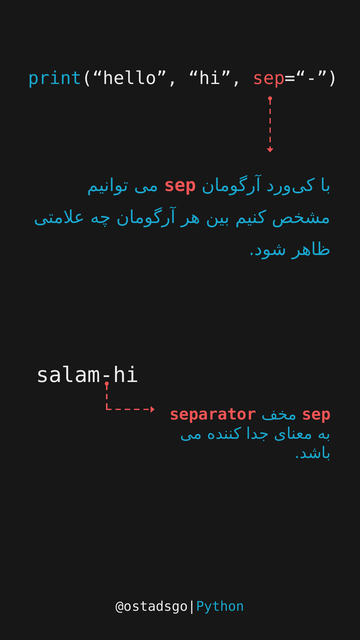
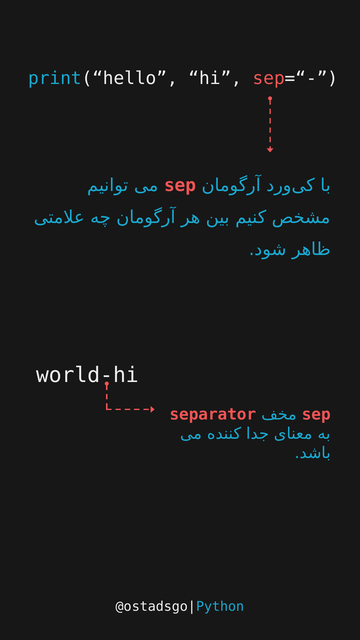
salam-hi: salam-hi -> world-hi (87, 375)
